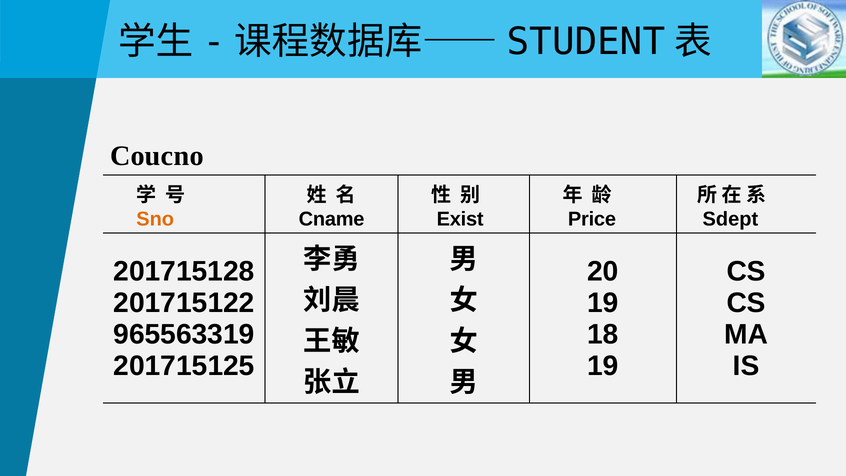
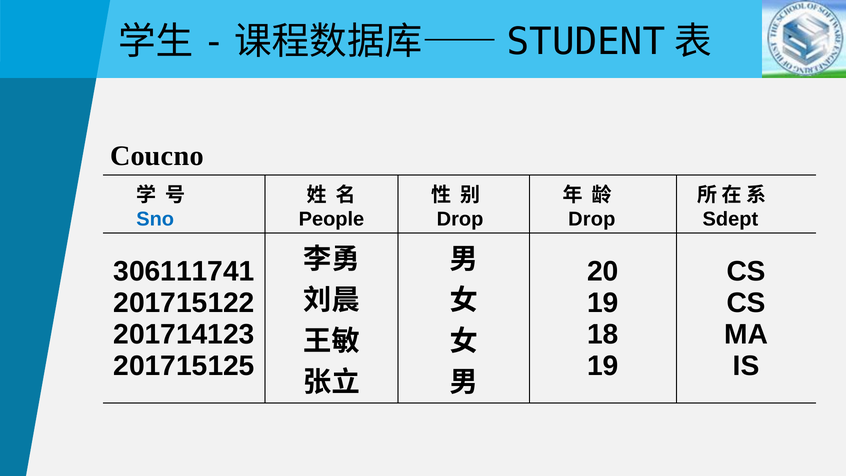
Sno colour: orange -> blue (155, 219)
Cname: Cname -> People (331, 219)
Exist: Exist -> Drop (460, 219)
Price: Price -> Drop (592, 219)
201715128: 201715128 -> 306111741 (184, 271)
965563319: 965563319 -> 201714123 (184, 334)
